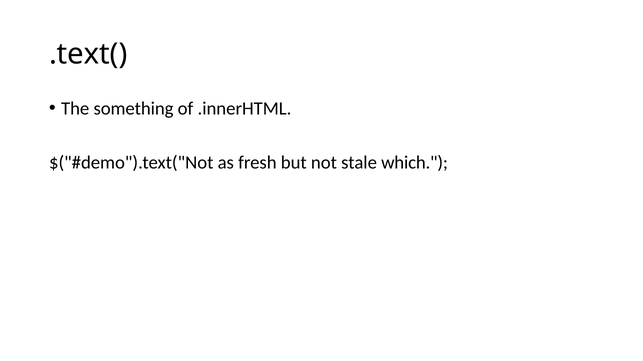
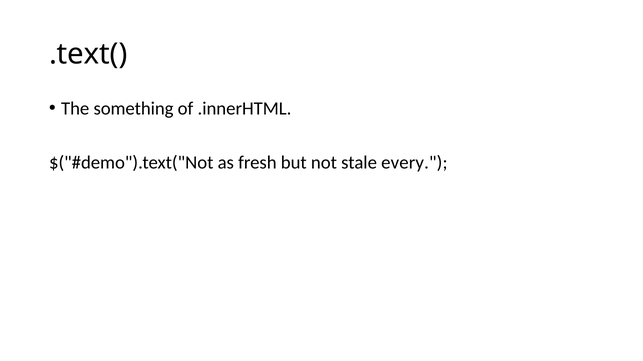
which: which -> every (414, 163)
